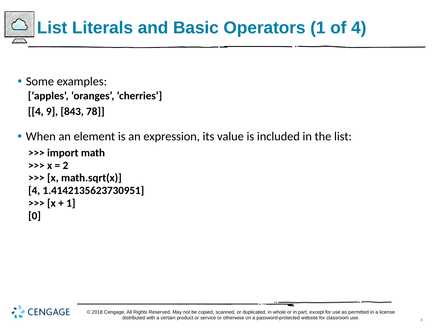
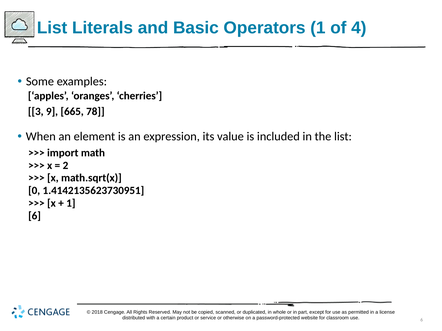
4: 4 -> 3 (36, 112)
843: 843 -> 665 (72, 112)
4: 4 -> 0 (34, 191)
0: 0 -> 6 (35, 216)
